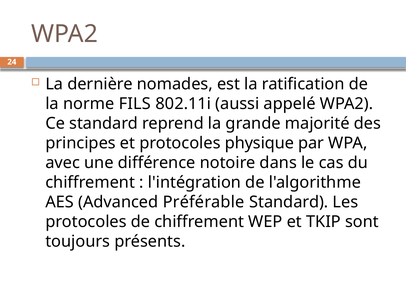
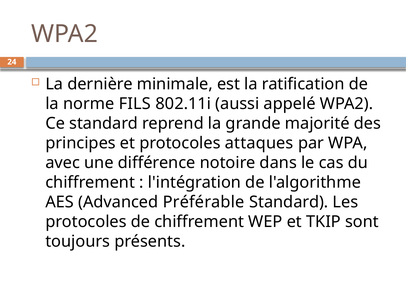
nomades: nomades -> minimale (175, 84)
physique: physique -> attaques (259, 143)
